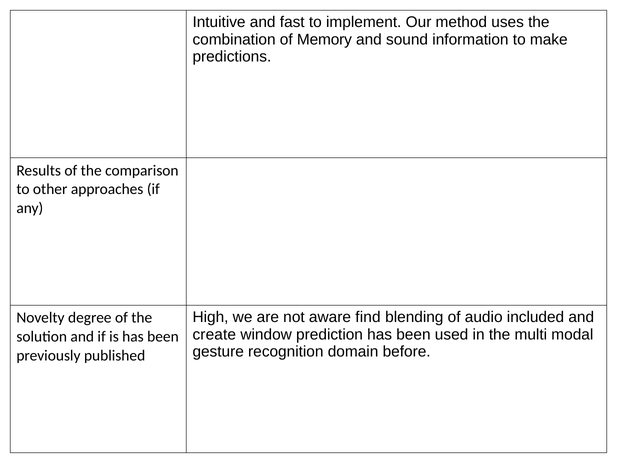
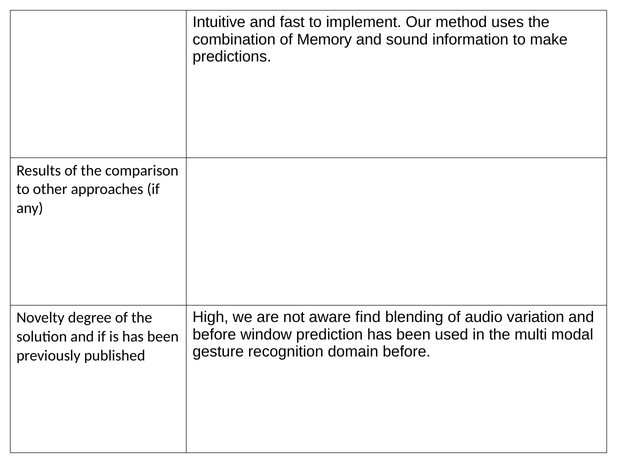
included: included -> variation (536, 317)
create: create -> before (214, 334)
